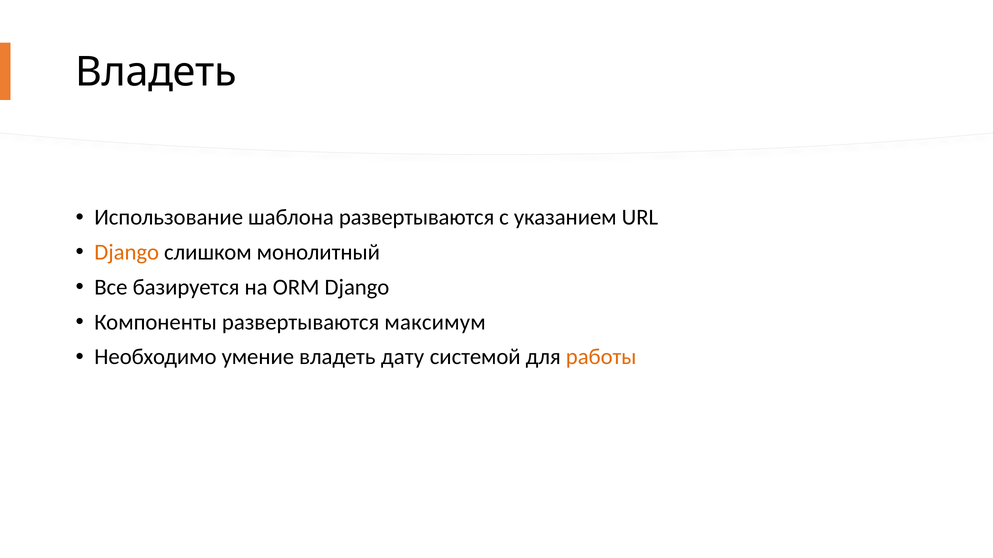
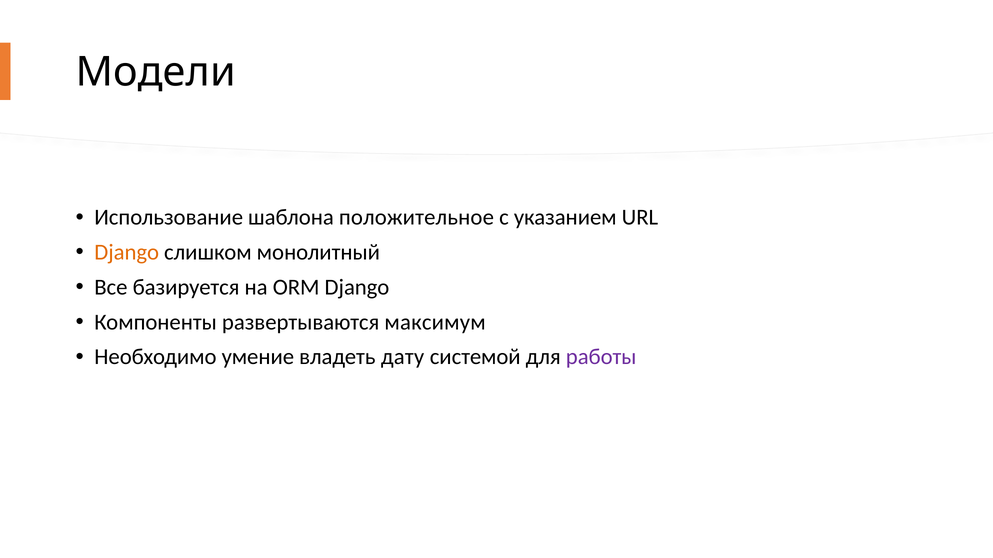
Владеть: Владеть -> Модели (156, 72)
шаблона развертываются: развертываются -> положительное (416, 218)
работы colour: orange -> purple (601, 357)
